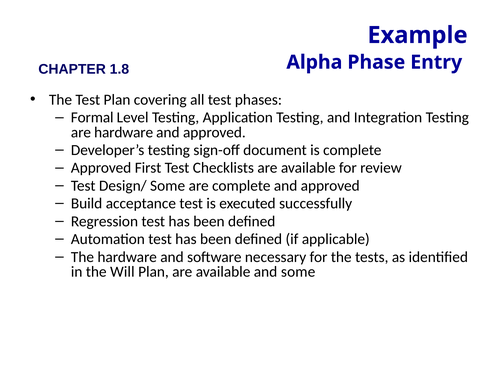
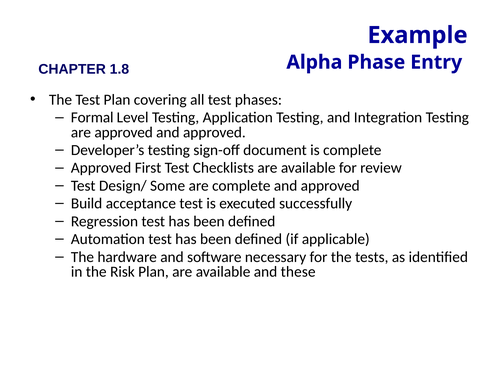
are hardware: hardware -> approved (124, 132)
Will: Will -> Risk (122, 271)
and some: some -> these (298, 271)
